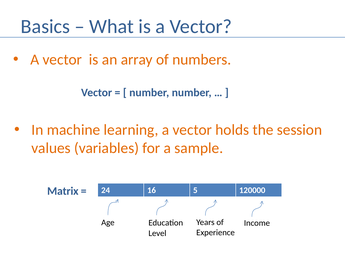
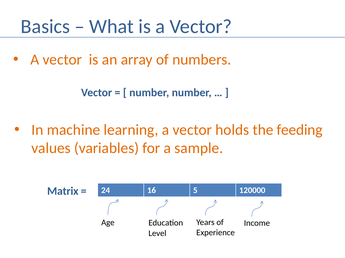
session: session -> feeding (300, 130)
